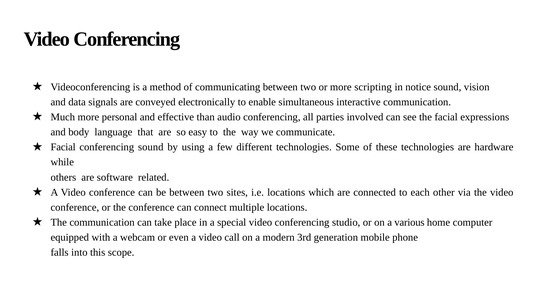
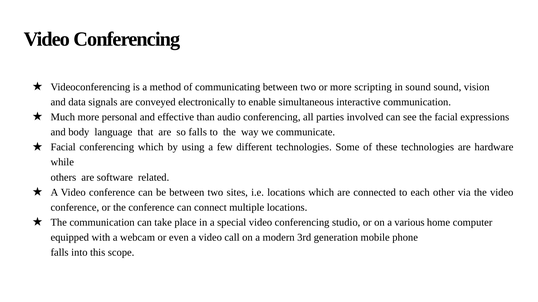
in notice: notice -> sound (418, 87)
so easy: easy -> falls (198, 132)
conferencing sound: sound -> which (151, 147)
